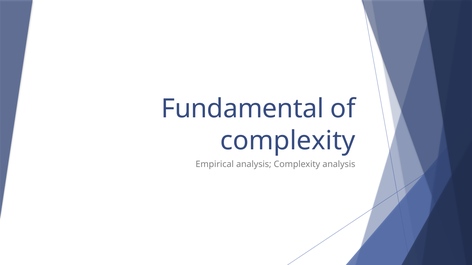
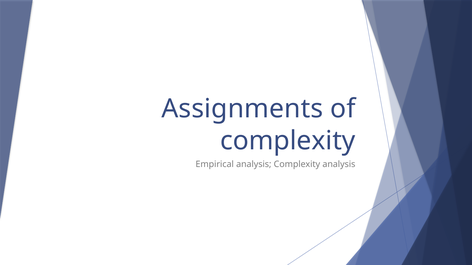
Fundamental: Fundamental -> Assignments (242, 109)
